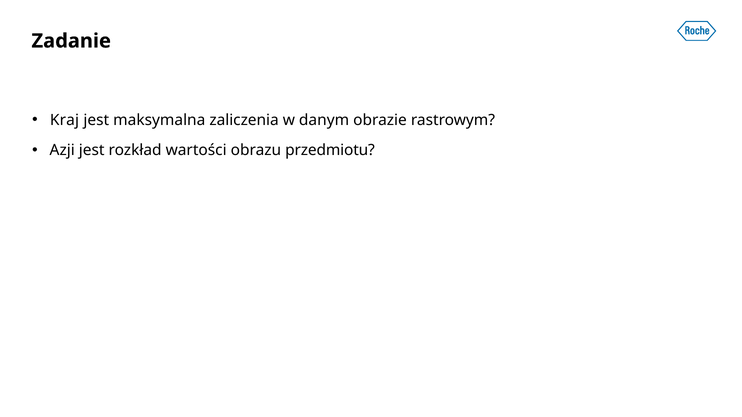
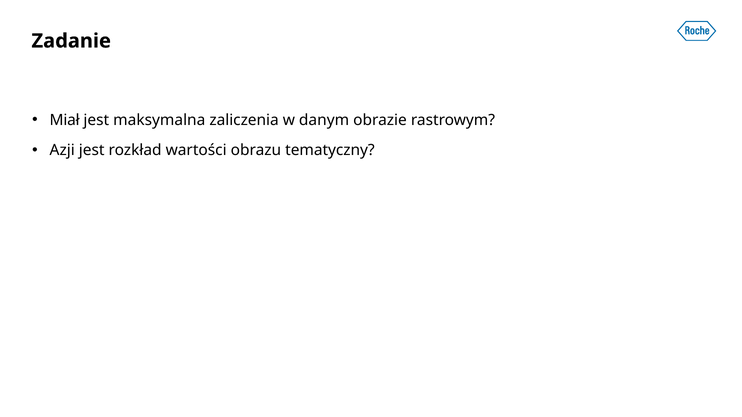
Kraj: Kraj -> Miał (65, 120)
przedmiotu: przedmiotu -> tematyczny (330, 150)
